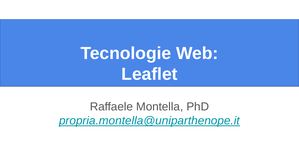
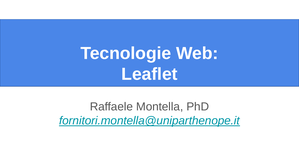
propria.montella@uniparthenope.it: propria.montella@uniparthenope.it -> fornitori.montella@uniparthenope.it (149, 121)
